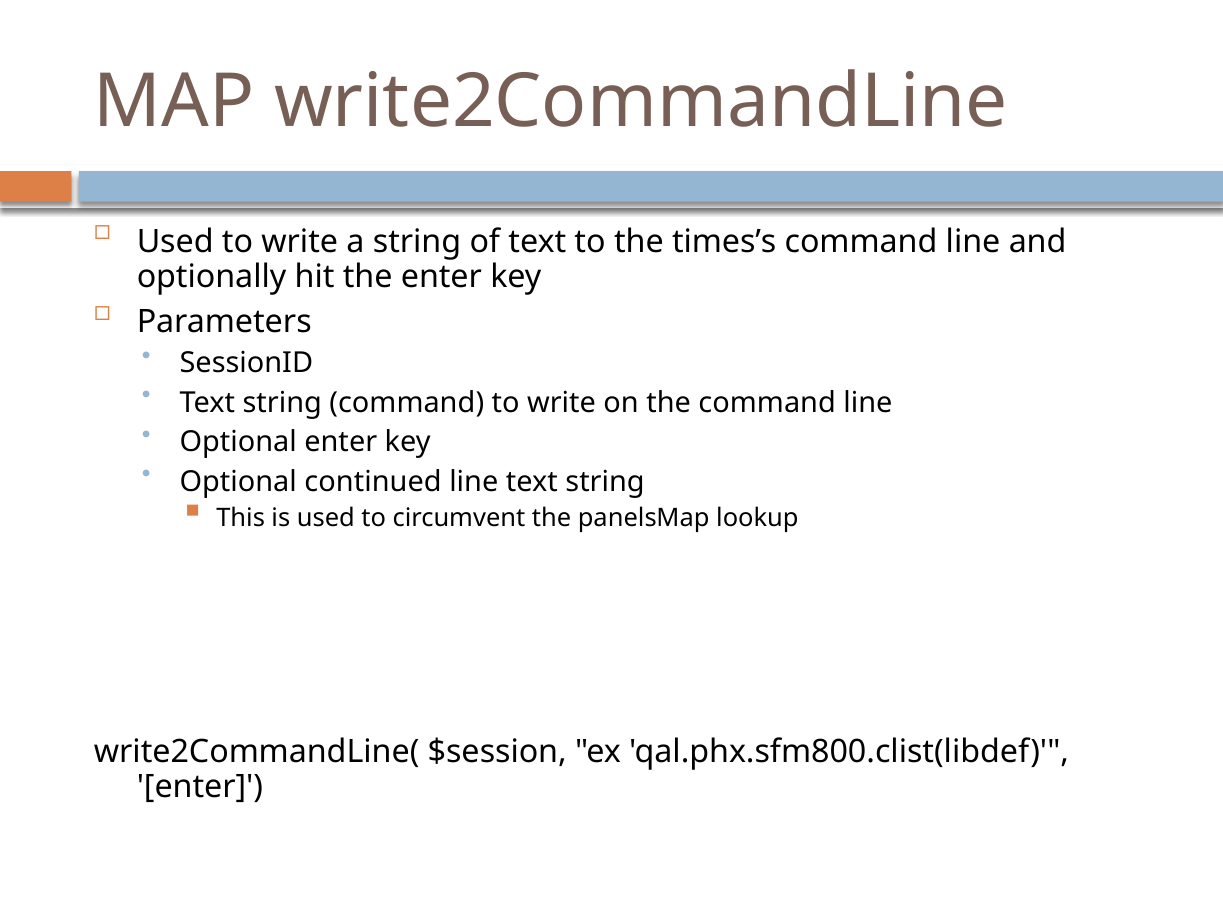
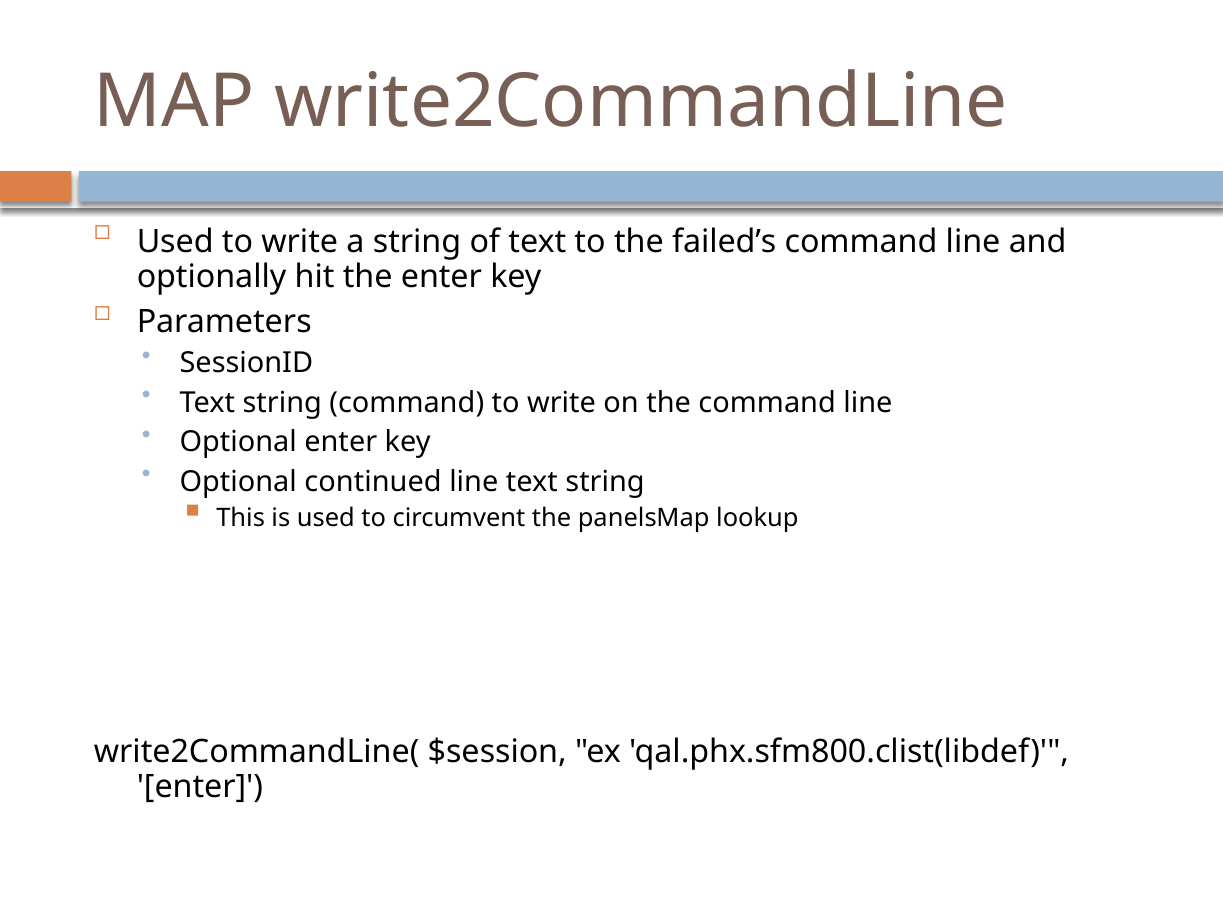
times’s: times’s -> failed’s (724, 242)
